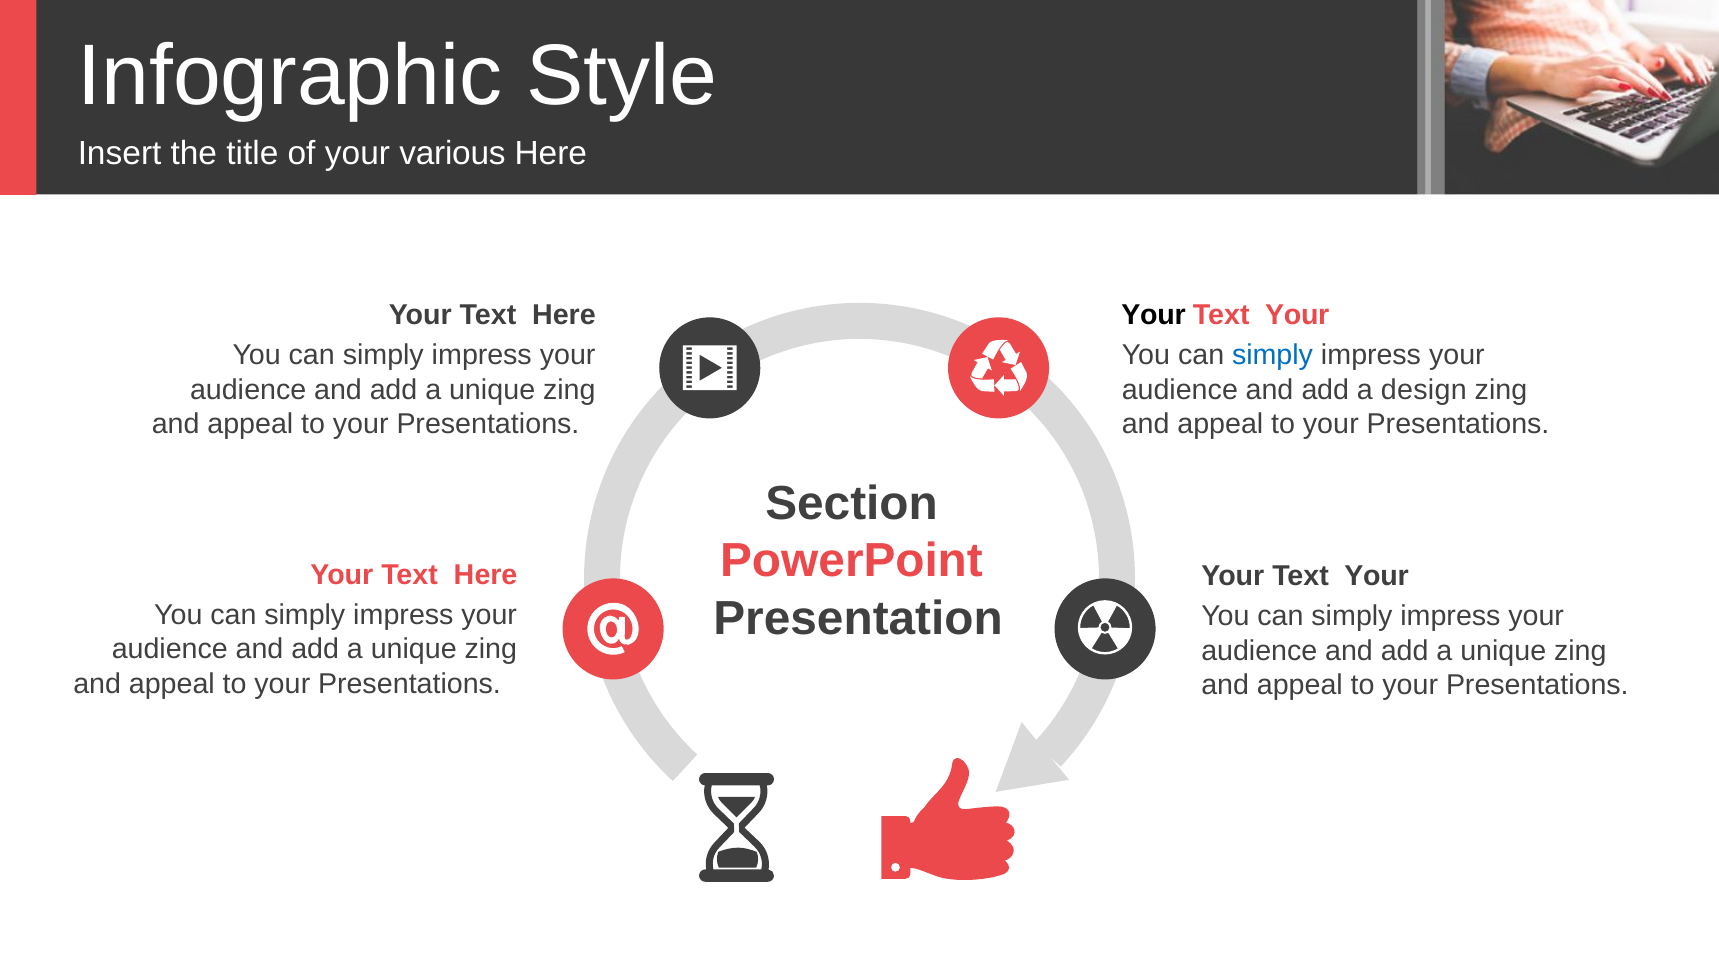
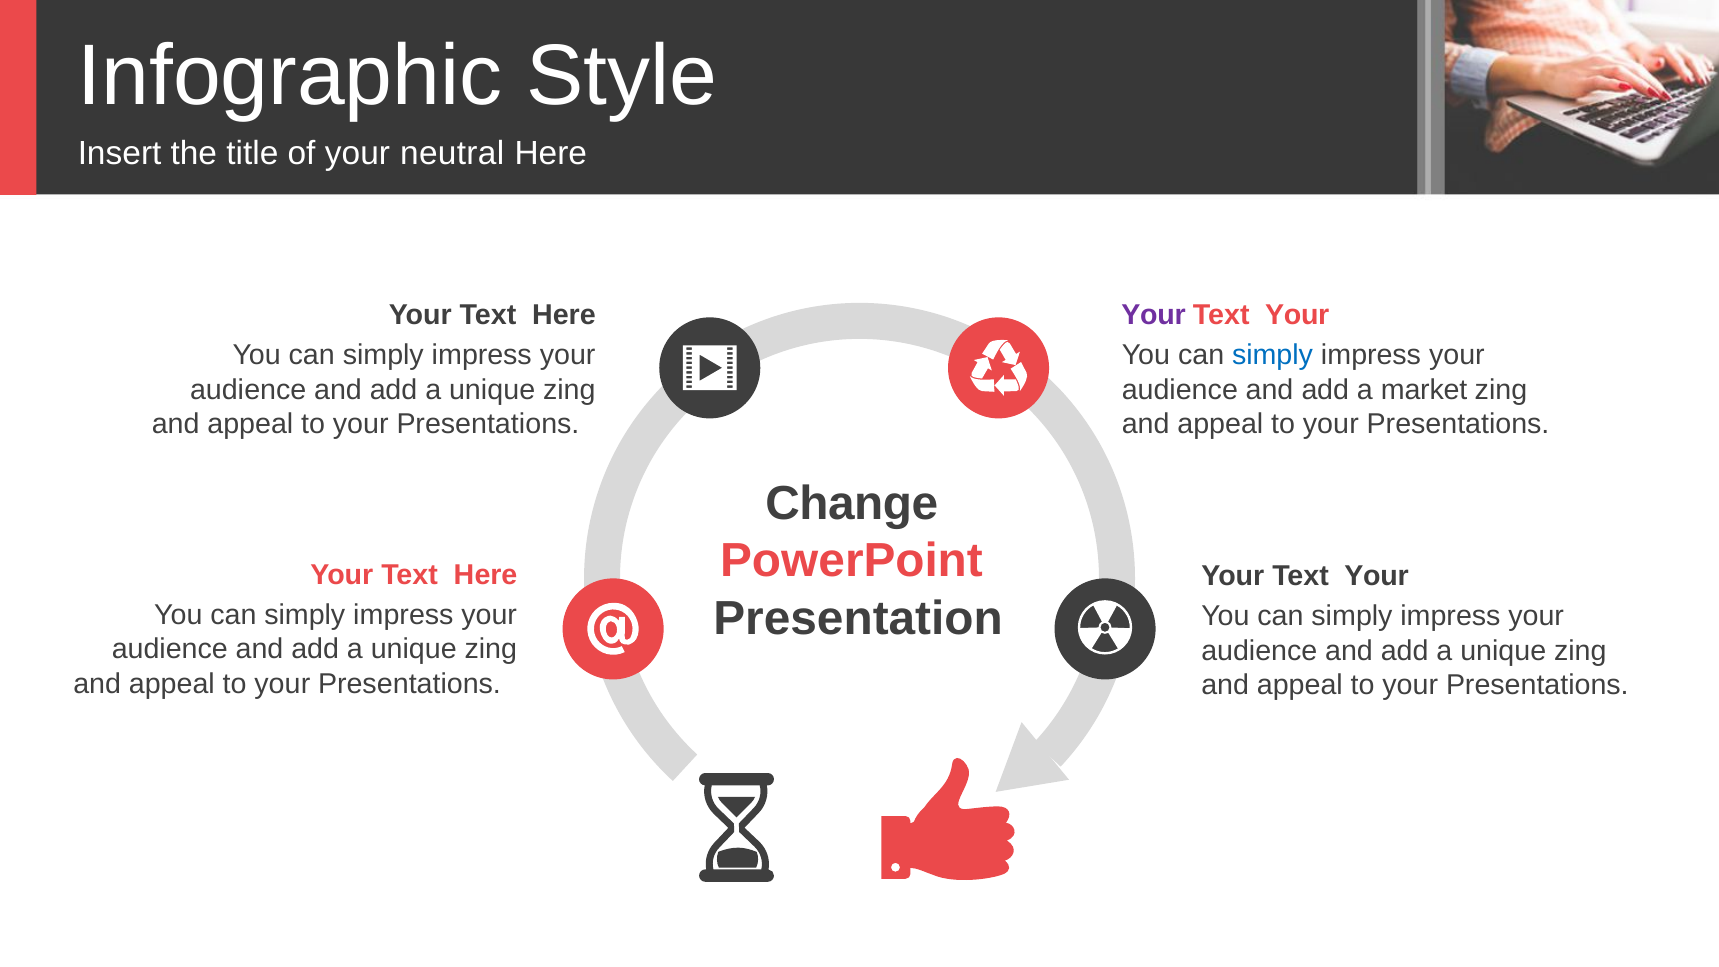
various: various -> neutral (452, 154)
Your colour: black -> purple (1154, 315)
design: design -> market (1424, 390)
Section: Section -> Change (852, 504)
